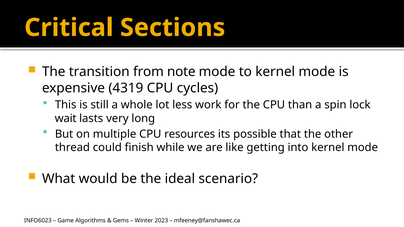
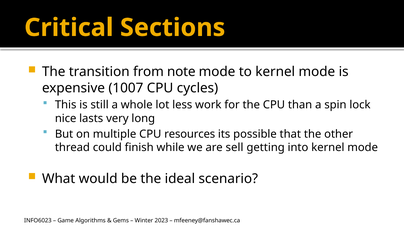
4319: 4319 -> 1007 (126, 88)
wait: wait -> nice (66, 118)
like: like -> sell (235, 148)
